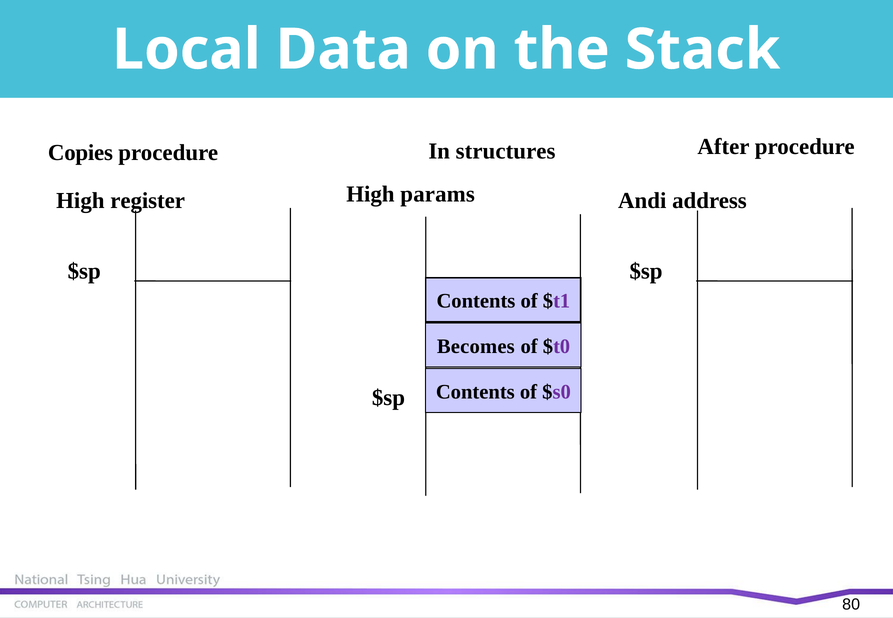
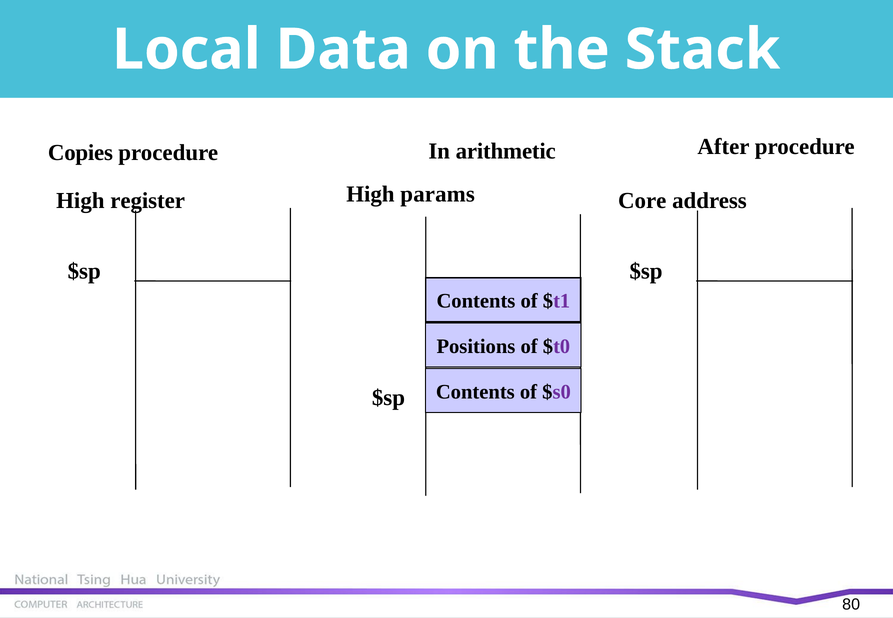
structures: structures -> arithmetic (506, 151)
Andi: Andi -> Core (642, 201)
Becomes: Becomes -> Positions (476, 347)
